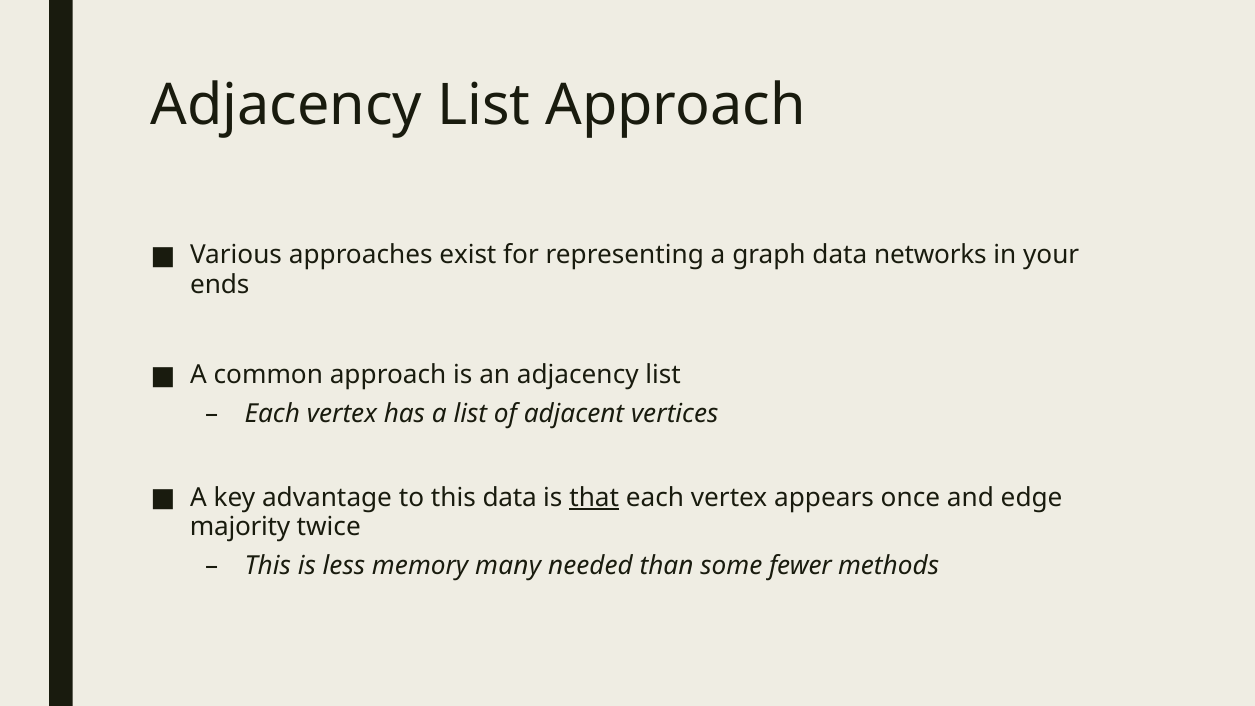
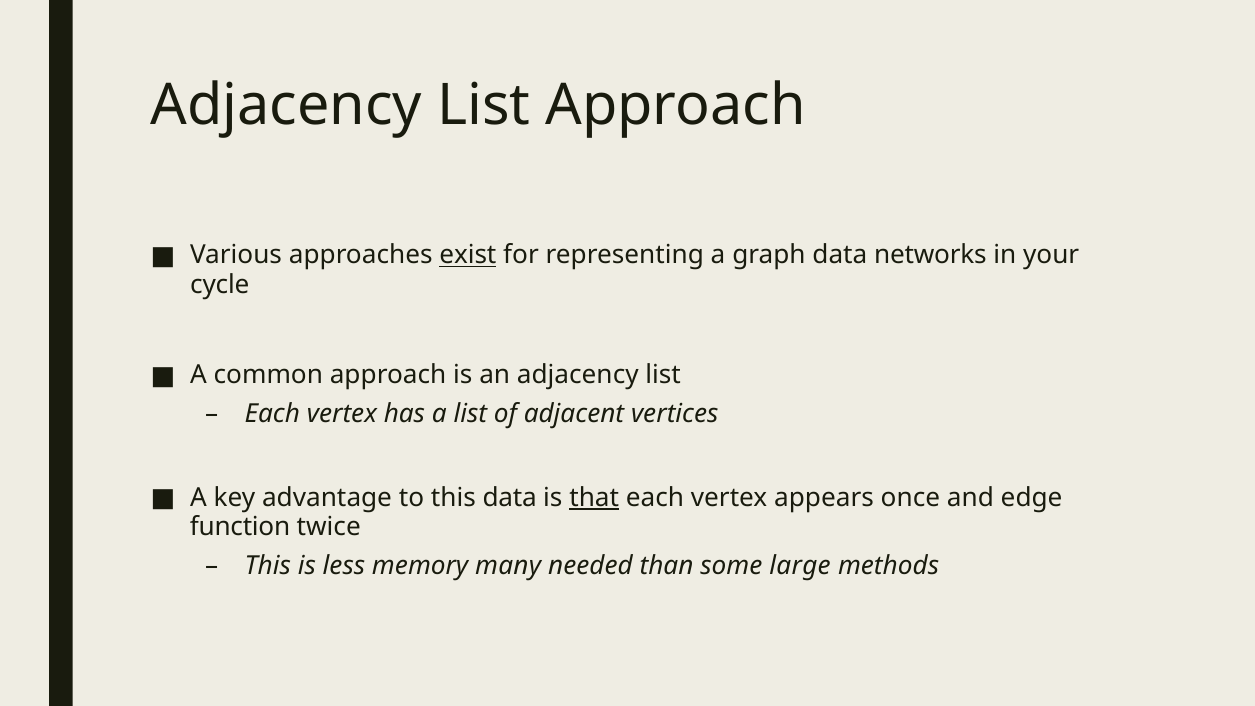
exist underline: none -> present (468, 255)
ends: ends -> cycle (220, 285)
majority: majority -> function (240, 527)
fewer: fewer -> large (800, 566)
